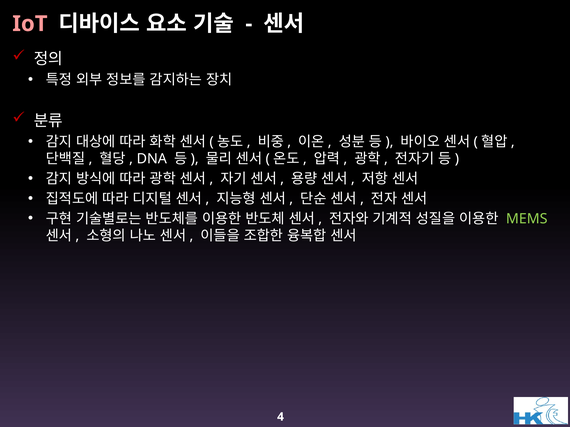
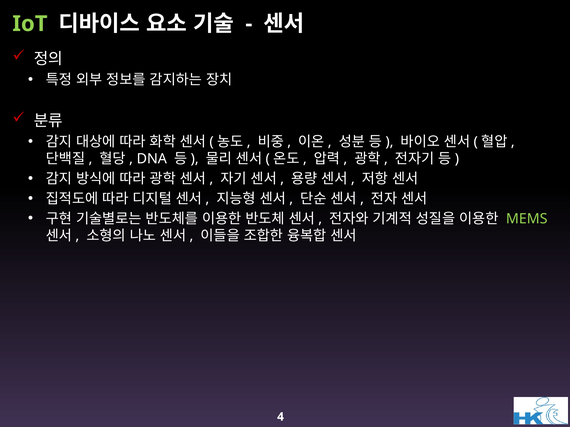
IoT colour: pink -> light green (30, 24)
